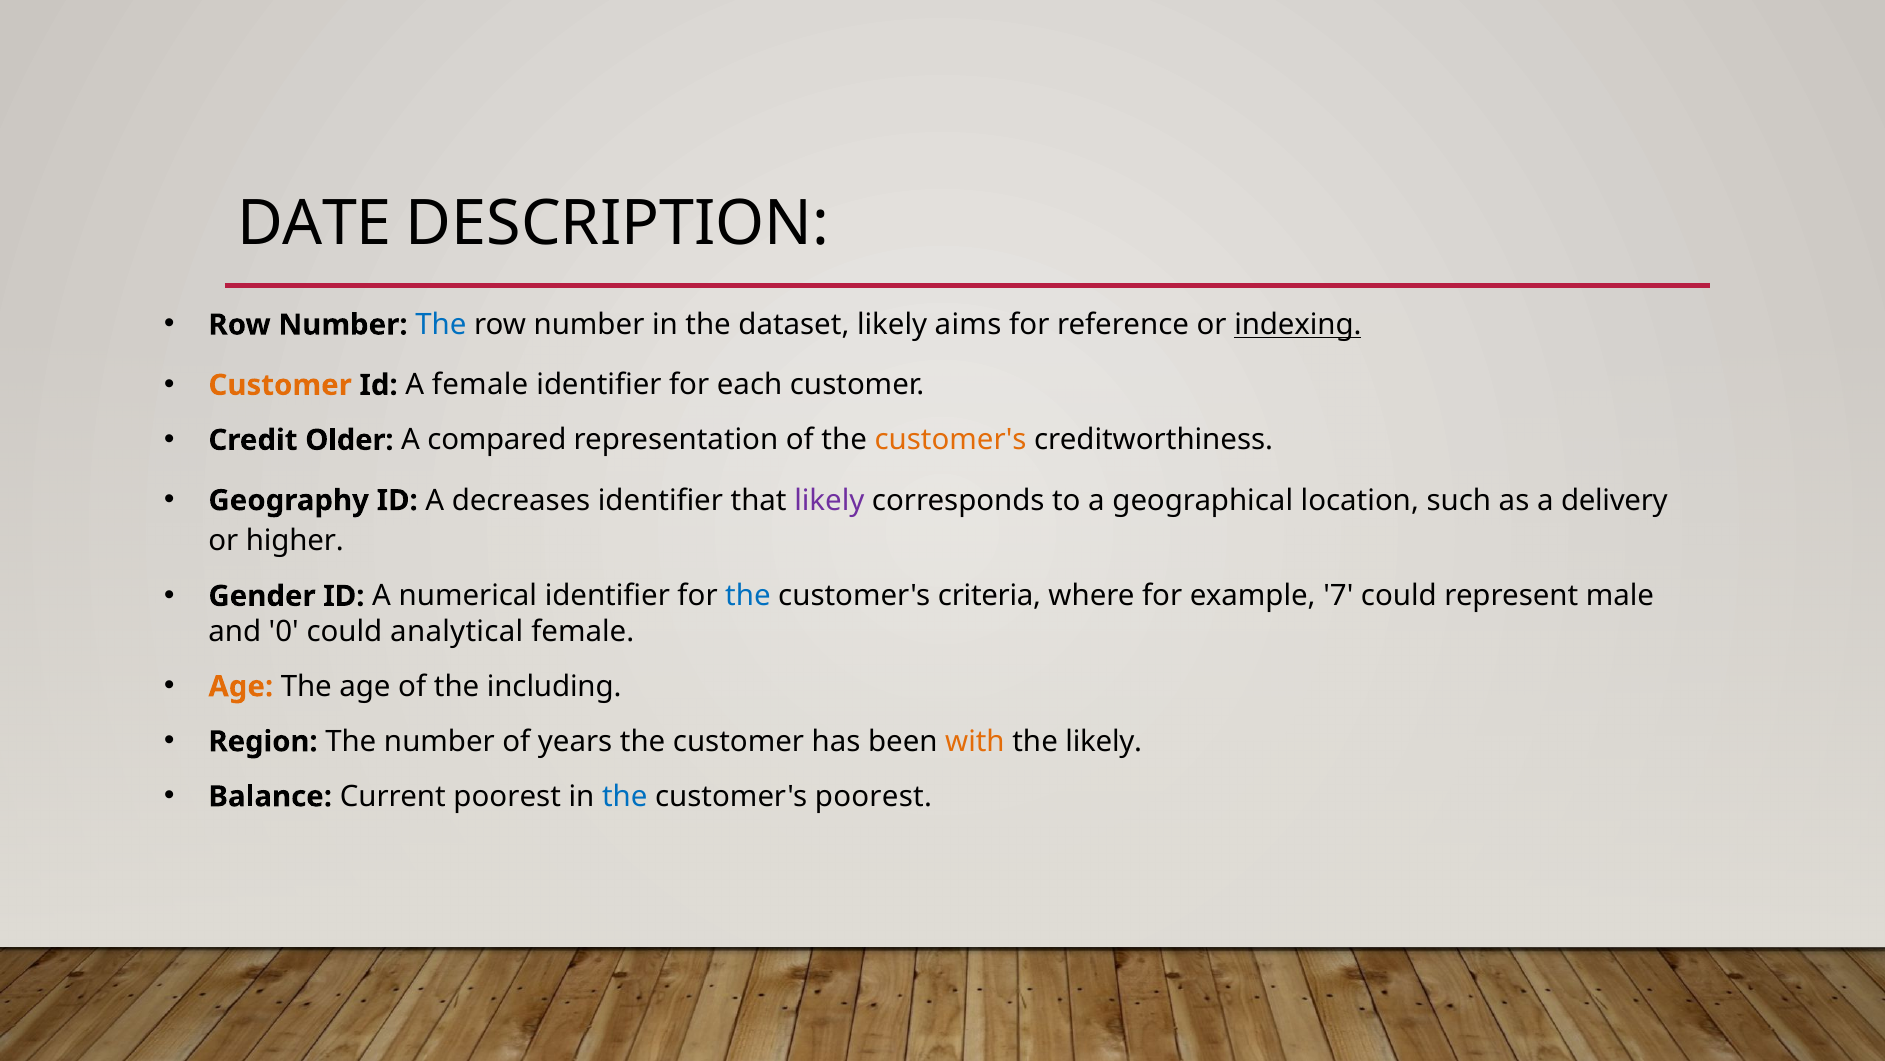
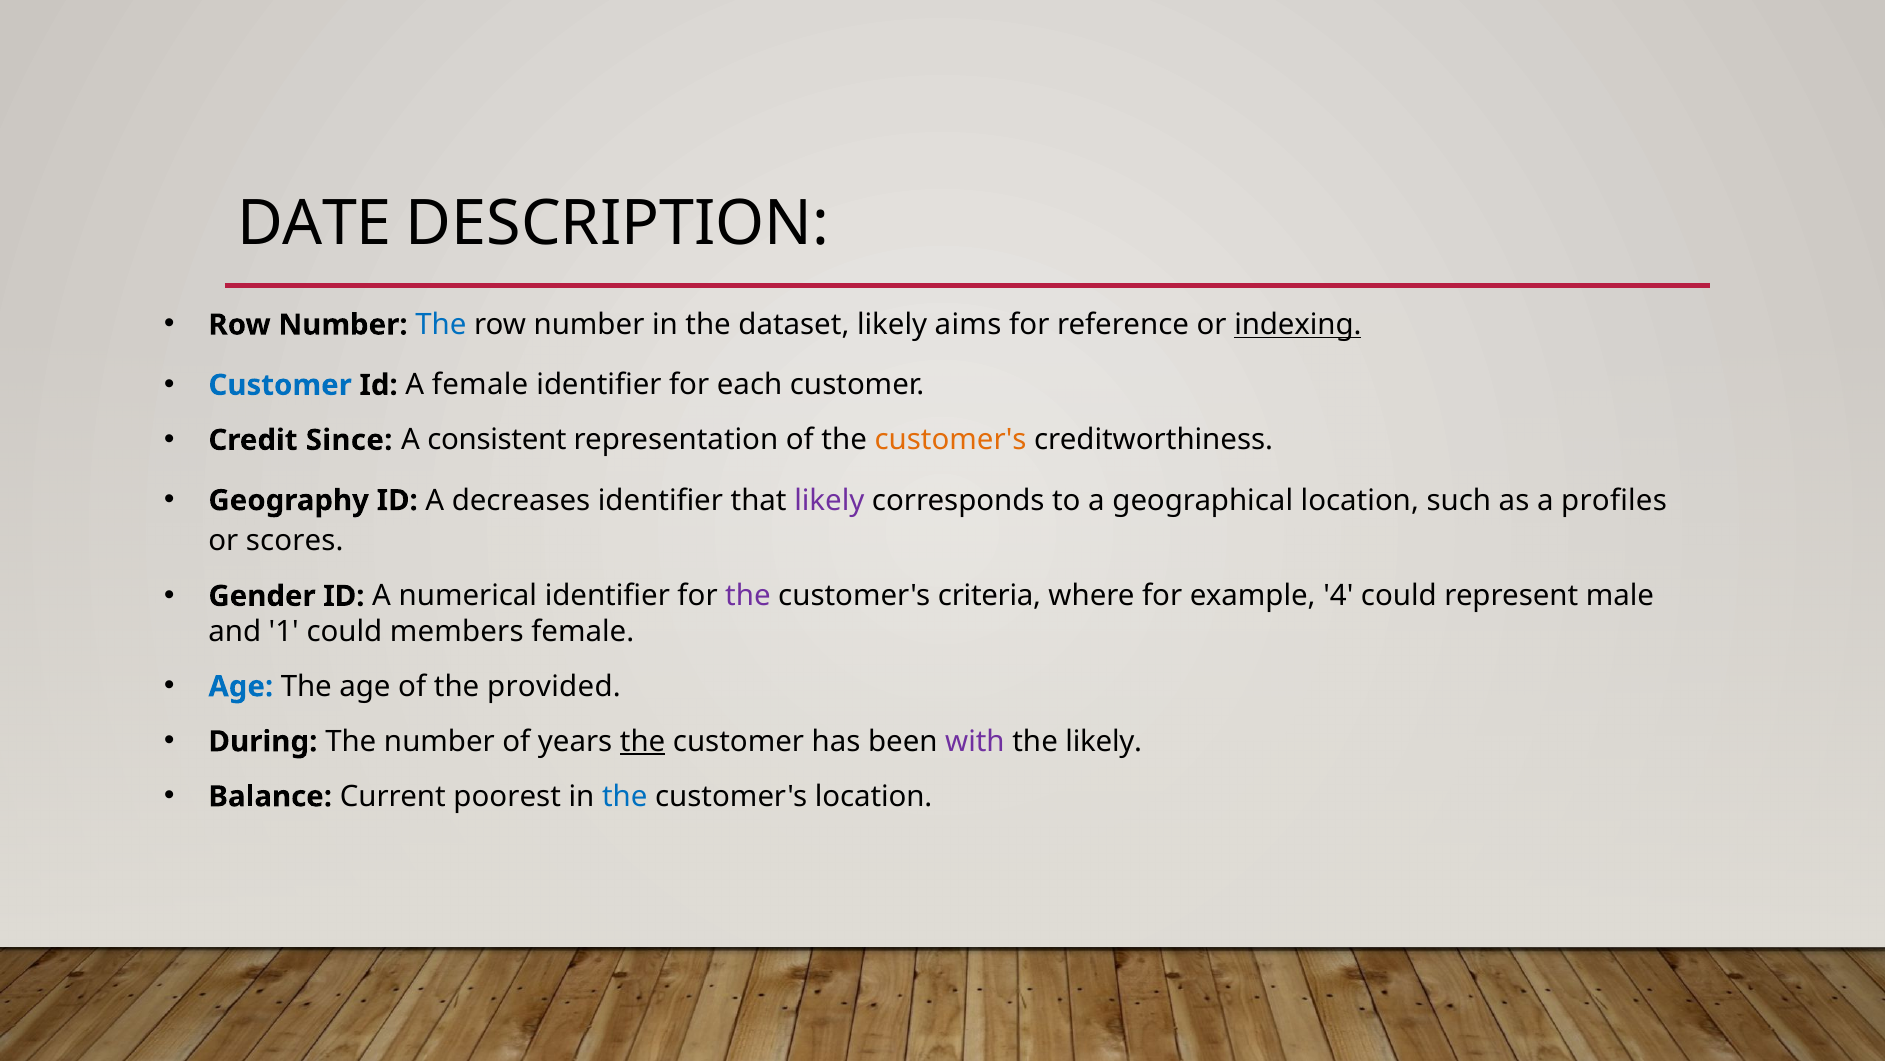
Customer colour: orange -> blue (280, 385)
Older: Older -> Since (349, 440)
compared: compared -> consistent (497, 440)
delivery: delivery -> profiles (1614, 500)
higher: higher -> scores (295, 541)
the colour: blue -> purple (748, 596)
7: 7 -> 4 (1338, 596)
0: 0 -> 1 (284, 631)
analytical: analytical -> members (457, 631)
Age colour: orange -> blue (241, 686)
including: including -> provided (554, 686)
Region: Region -> During (263, 741)
the underline: none -> present (643, 741)
with colour: orange -> purple (975, 741)
customer's poorest: poorest -> location (874, 796)
